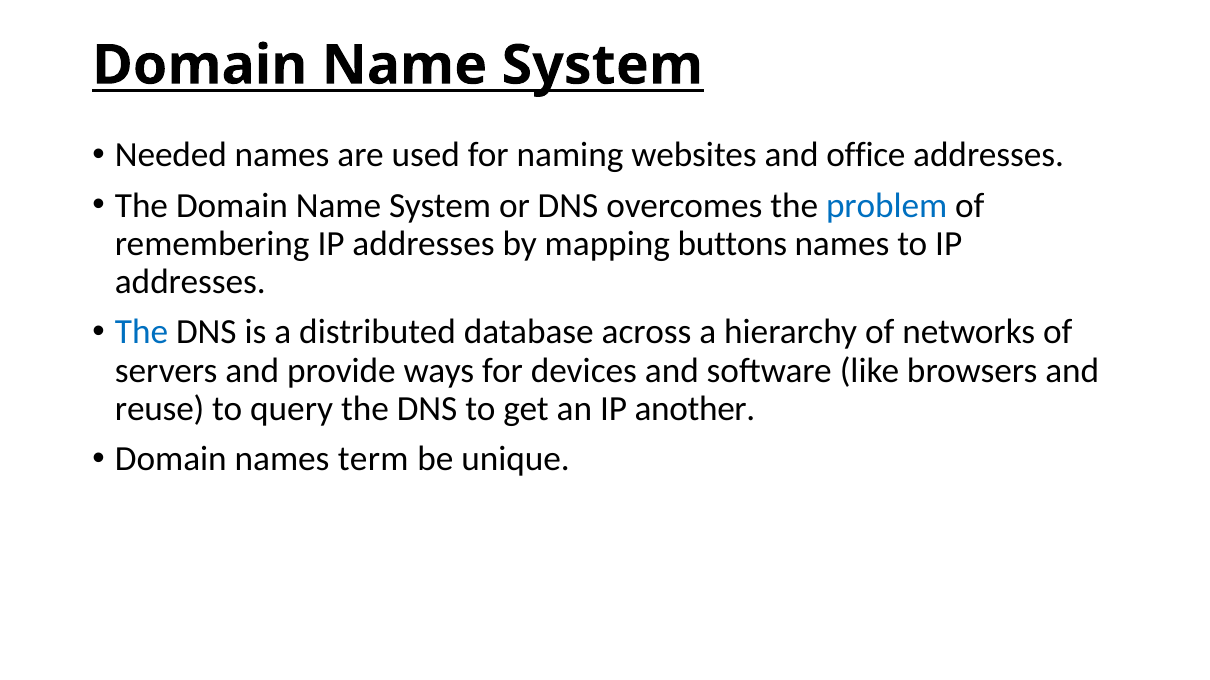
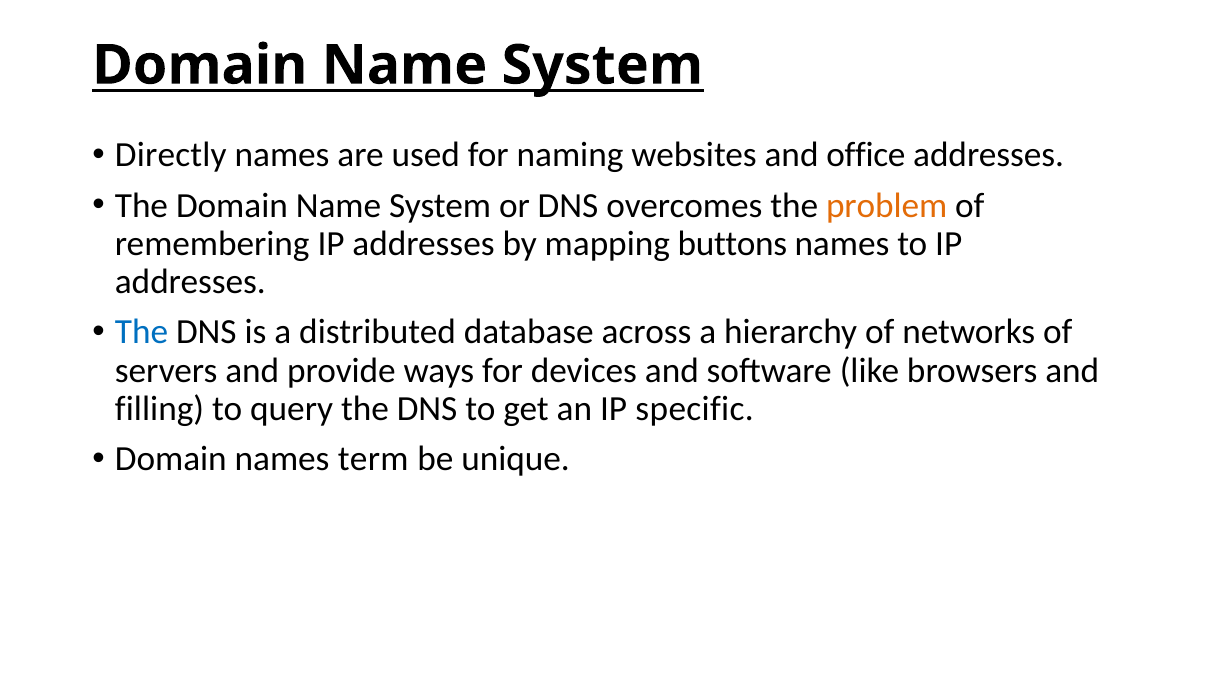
Needed: Needed -> Directly (171, 155)
problem colour: blue -> orange (887, 206)
reuse: reuse -> filling (160, 409)
another: another -> specific (695, 409)
